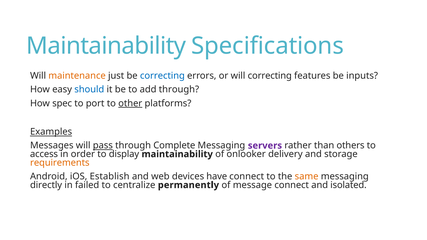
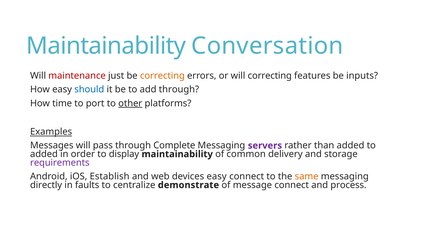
Specifications: Specifications -> Conversation (267, 46)
maintenance colour: orange -> red (77, 76)
correcting colour: blue -> orange (162, 76)
spec: spec -> time (62, 103)
pass underline: present -> none (103, 146)
than others: others -> added (350, 146)
access: access -> added (44, 154)
onlooker: onlooker -> common (246, 154)
requirements colour: orange -> purple (60, 163)
devices have: have -> easy (217, 177)
failed: failed -> faults (87, 185)
permanently: permanently -> demonstrate (188, 185)
isolated: isolated -> process (348, 185)
